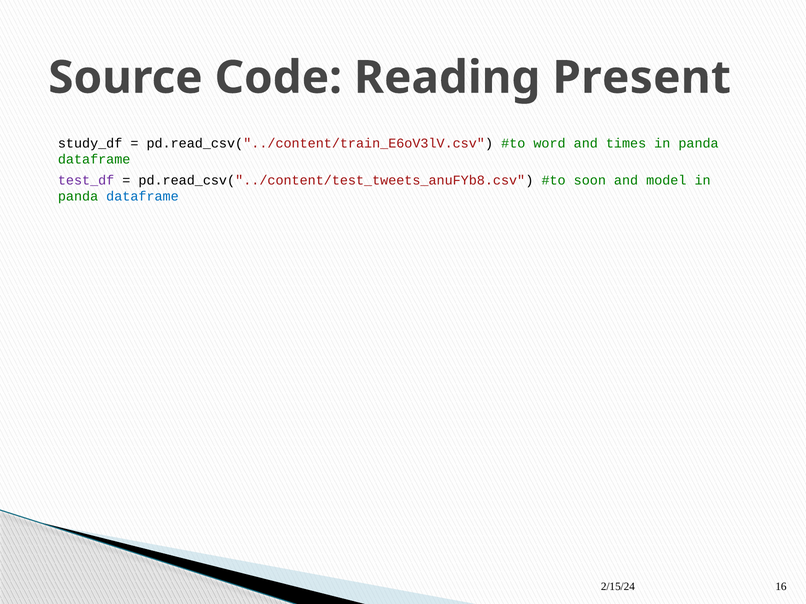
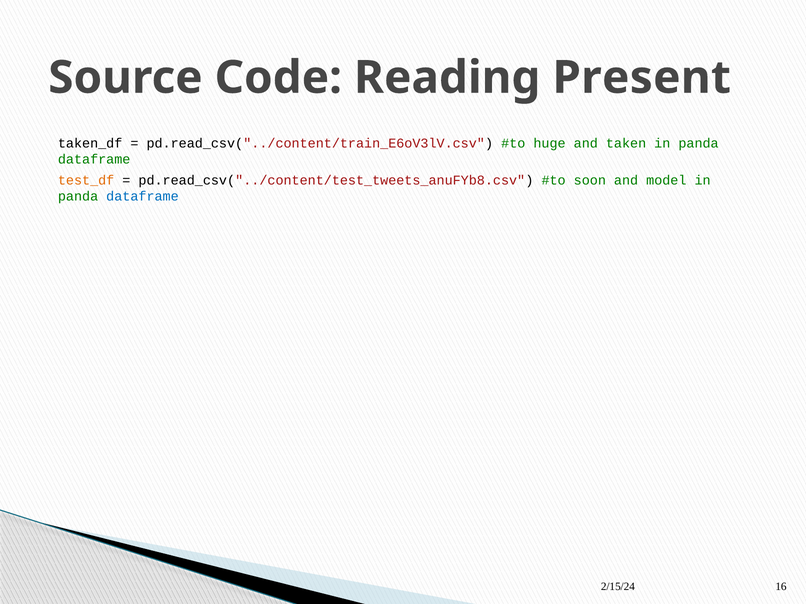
study_df: study_df -> taken_df (90, 144)
word: word -> huge (550, 144)
times: times -> taken (626, 144)
test_df colour: purple -> orange (86, 180)
